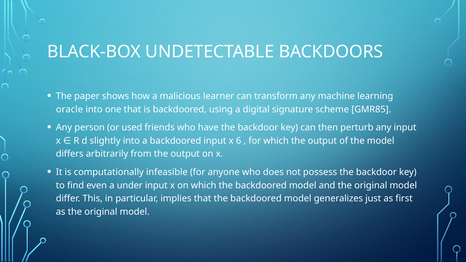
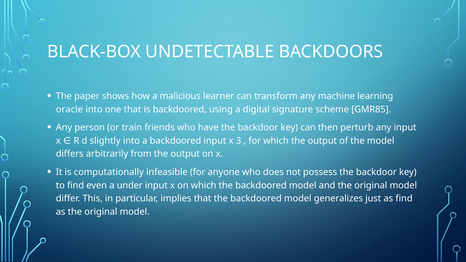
used: used -> train (132, 127)
6: 6 -> 3 (239, 141)
as first: first -> find (404, 199)
